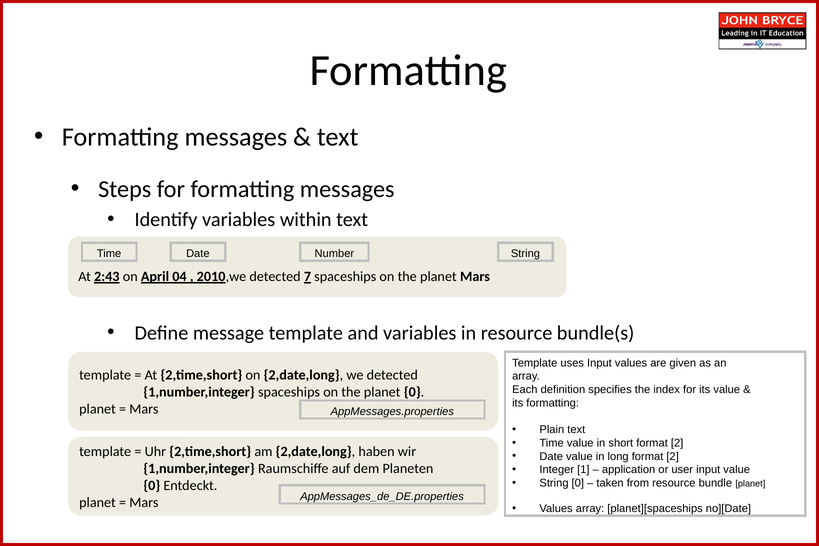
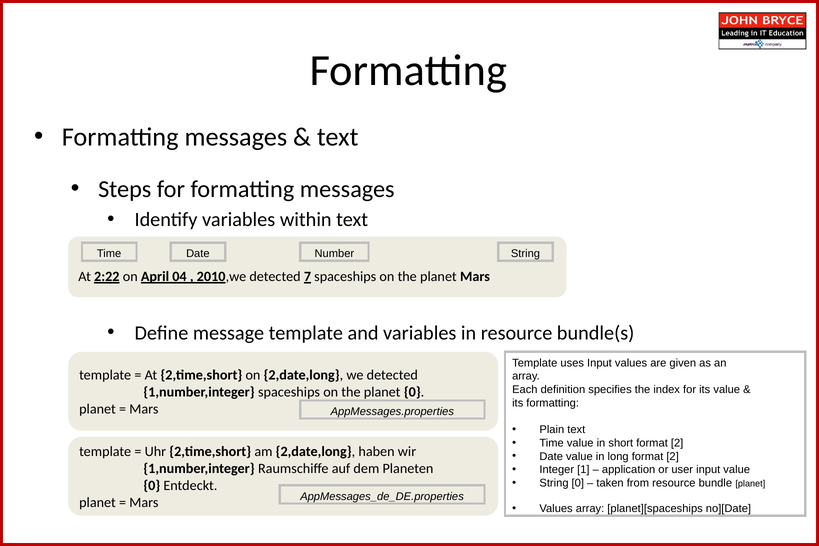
2:43: 2:43 -> 2:22 (107, 276)
